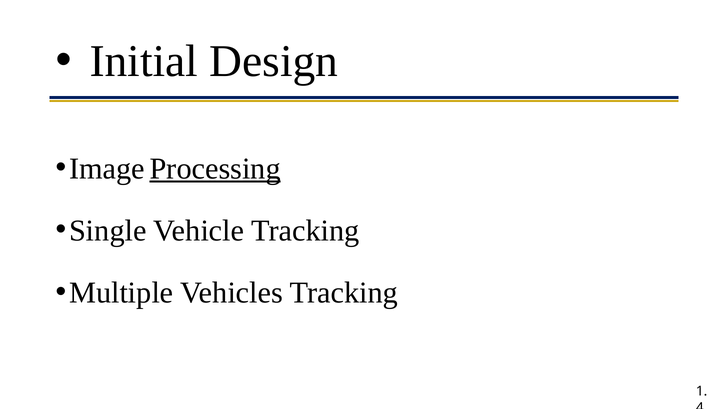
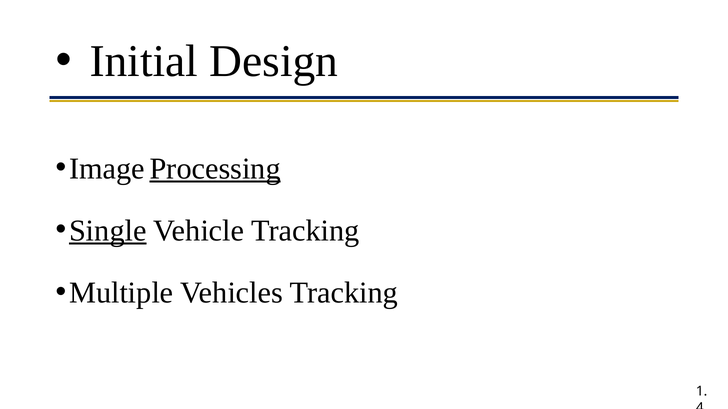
Single underline: none -> present (108, 231)
